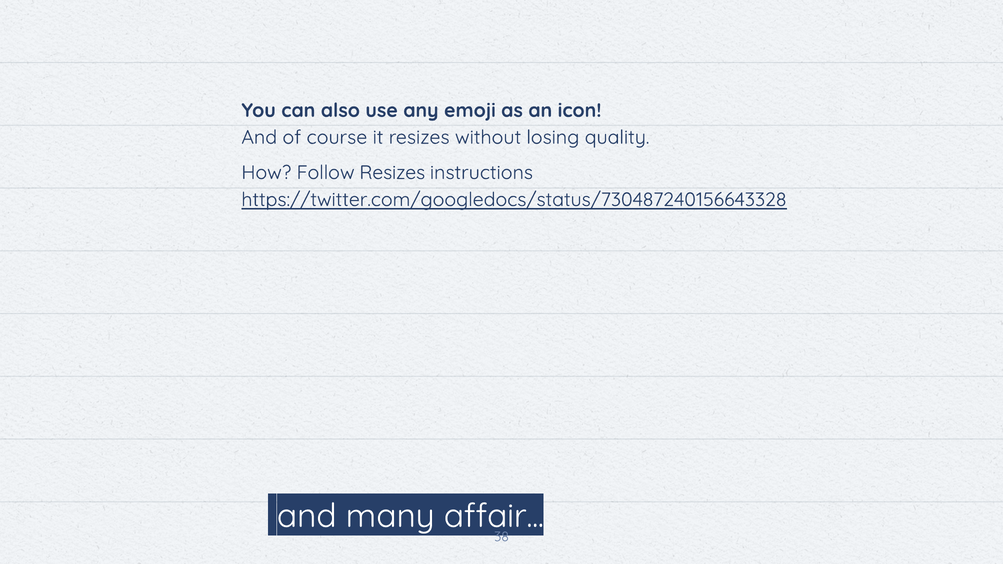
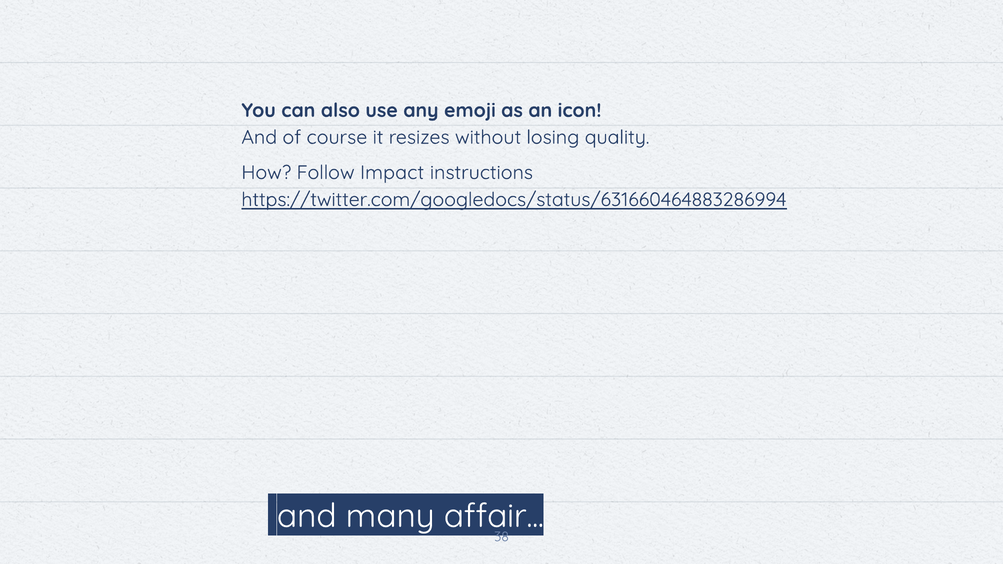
Follow Resizes: Resizes -> Impact (392, 173)
https://twitter.com/googledocs/status/730487240156643328: https://twitter.com/googledocs/status/730487240156643328 -> https://twitter.com/googledocs/status/631660464883286994 (514, 200)
